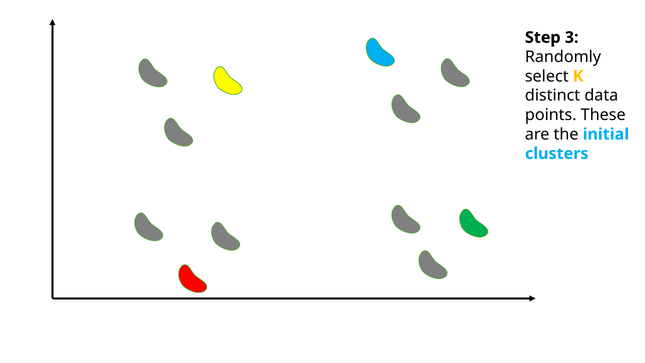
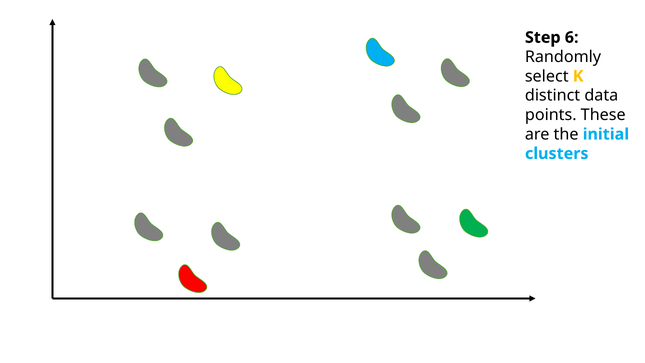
3: 3 -> 6 (572, 37)
